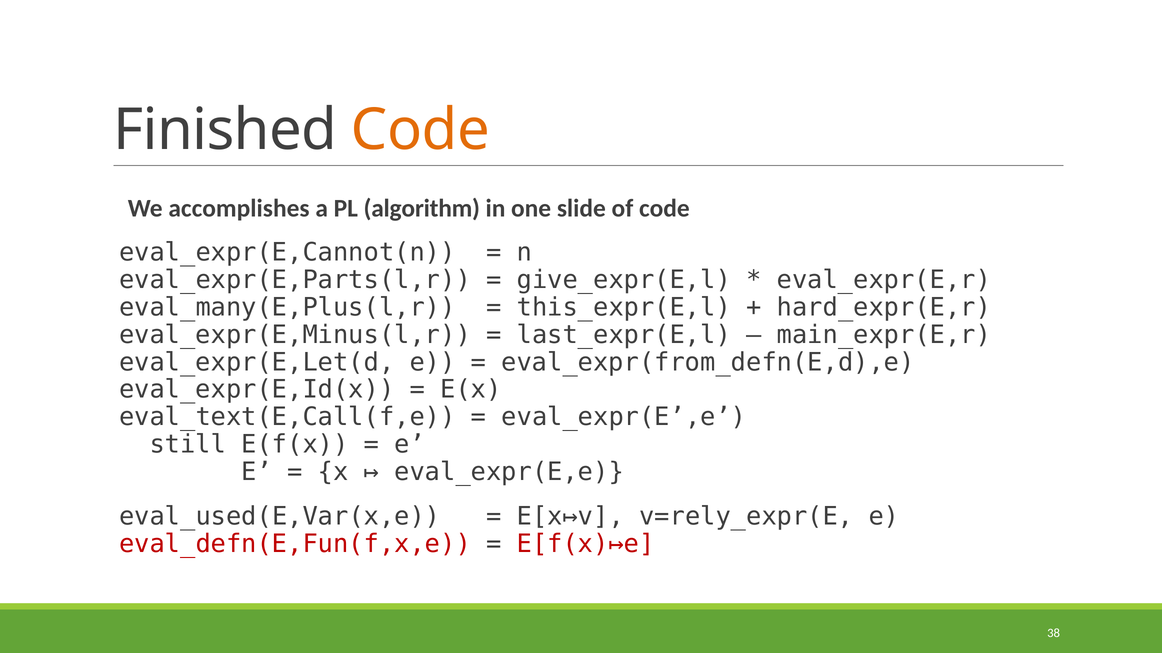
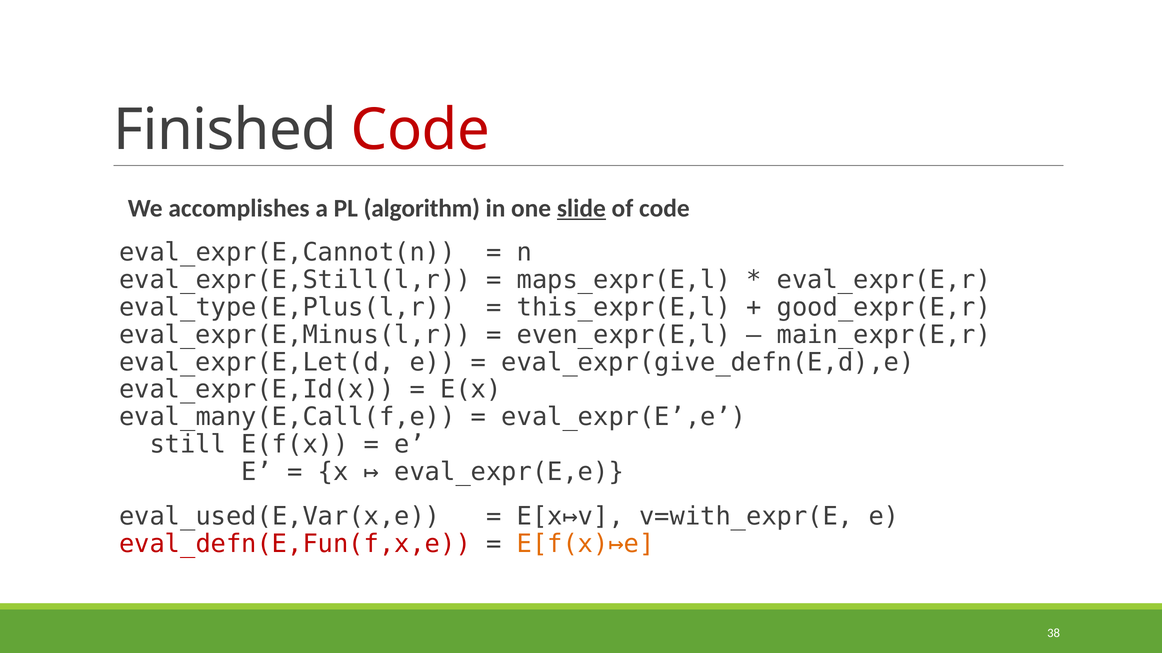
Code colour: orange -> red (420, 130)
slide underline: none -> present (581, 208)
eval_expr(E,Parts(l,r: eval_expr(E,Parts(l,r -> eval_expr(E,Still(l,r (295, 280)
give_expr(E,l: give_expr(E,l -> maps_expr(E,l (624, 280)
eval_many(E,Plus(l,r: eval_many(E,Plus(l,r -> eval_type(E,Plus(l,r (287, 308)
hard_expr(E,r: hard_expr(E,r -> good_expr(E,r (884, 308)
last_expr(E,l: last_expr(E,l -> even_expr(E,l (624, 335)
eval_expr(from_defn(E,d),e: eval_expr(from_defn(E,d),e -> eval_expr(give_defn(E,d),e (708, 363)
eval_text(E,Call(f,e: eval_text(E,Call(f,e -> eval_many(E,Call(f,e (287, 417)
v=rely_expr(E: v=rely_expr(E -> v=with_expr(E (746, 517)
E[f(x)↦e colour: red -> orange (586, 544)
